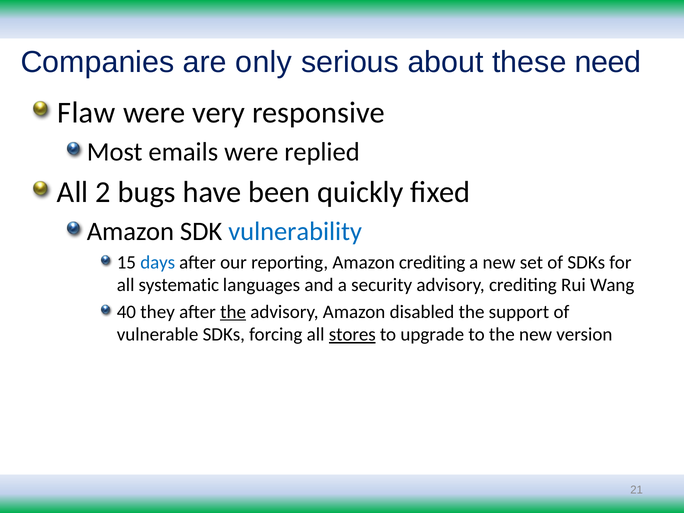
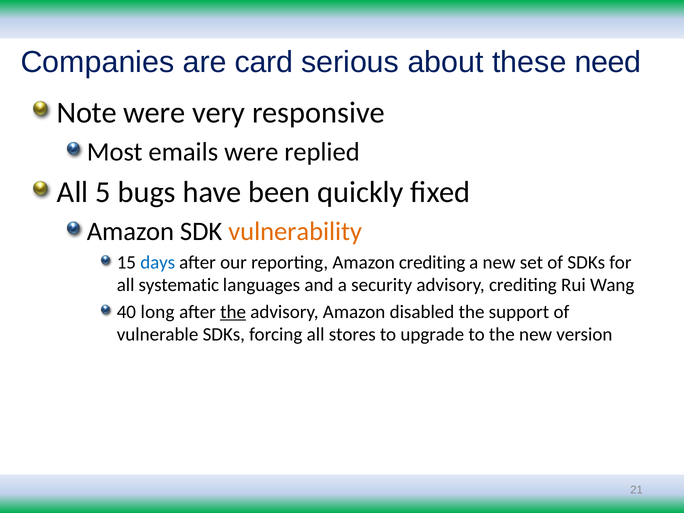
only: only -> card (264, 62)
Flaw: Flaw -> Note (87, 113)
2: 2 -> 5 (103, 192)
vulnerability colour: blue -> orange (295, 232)
they: they -> long (158, 312)
stores underline: present -> none (352, 335)
